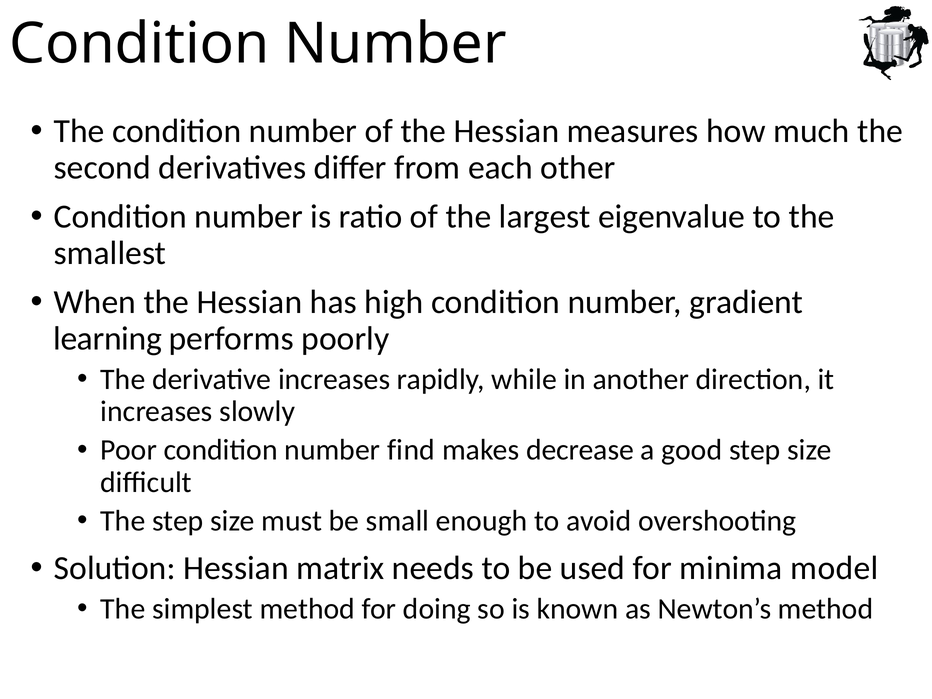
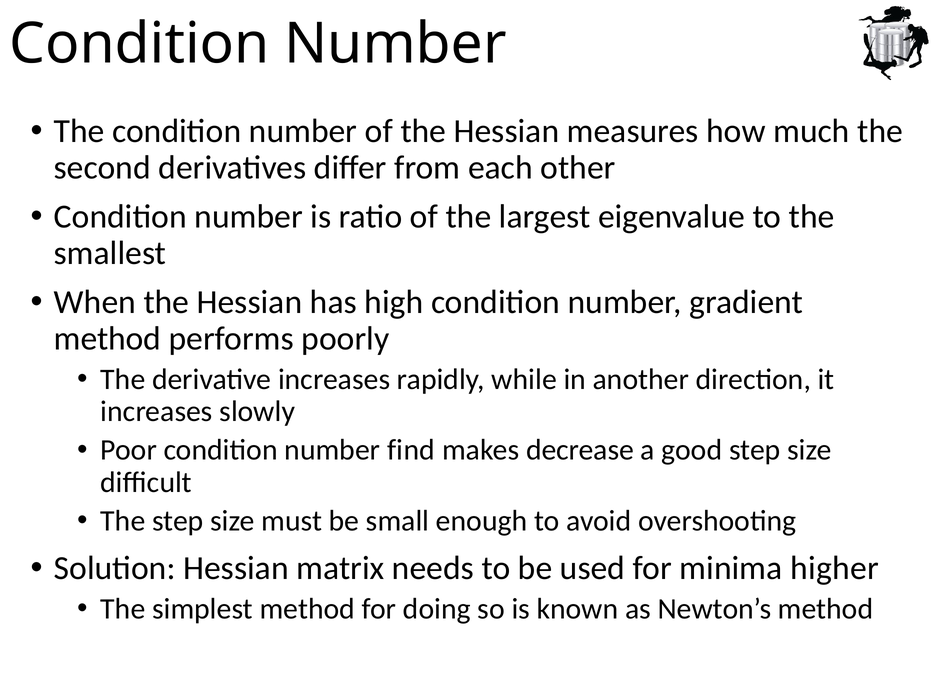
learning: learning -> method (107, 339)
model: model -> higher (834, 568)
